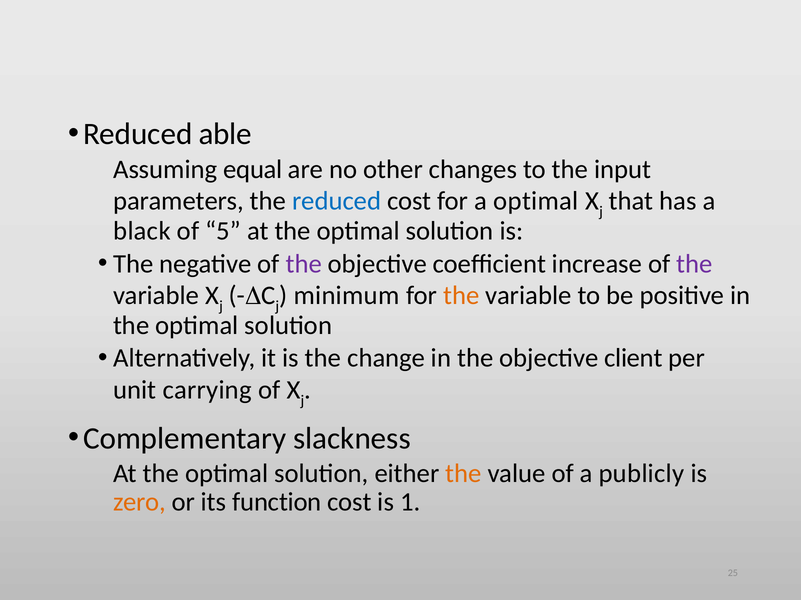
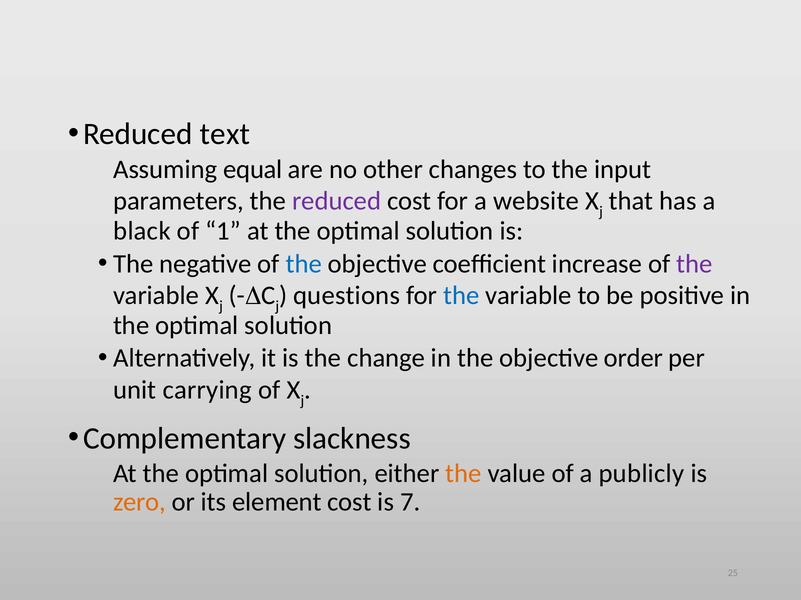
able: able -> text (225, 134)
reduced colour: blue -> purple (337, 201)
a optimal: optimal -> website (536, 201)
5: 5 -> 1 (223, 231)
the colour: purple -> blue (304, 264)
minimum: minimum -> questions (347, 296)
the colour: orange -> blue (461, 296)
client: client -> order (633, 359)
function: function -> element (277, 503)
1: 1 -> 7 (410, 503)
